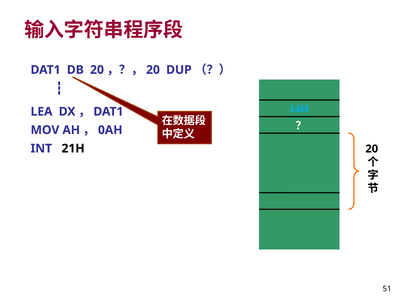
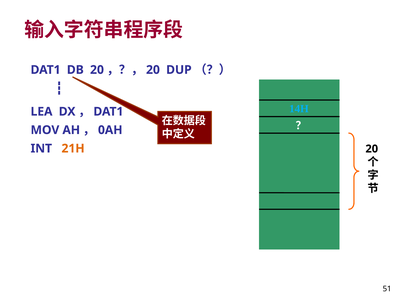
21H colour: black -> orange (73, 148)
